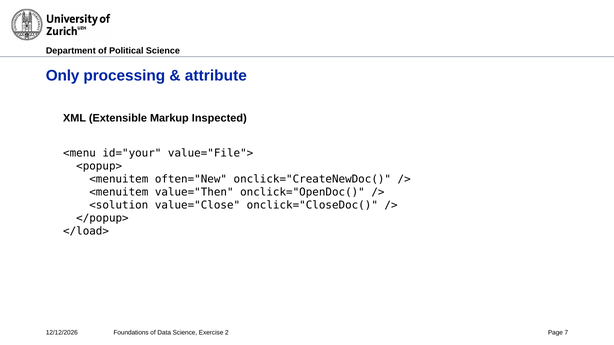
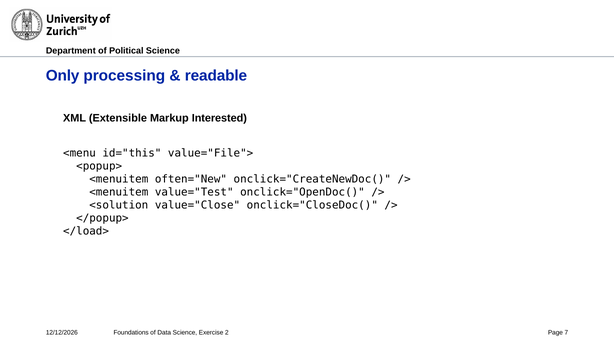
attribute: attribute -> readable (216, 76)
Inspected: Inspected -> Interested (219, 118)
id="your: id="your -> id="this (132, 153)
value="Then: value="Then -> value="Test (194, 192)
